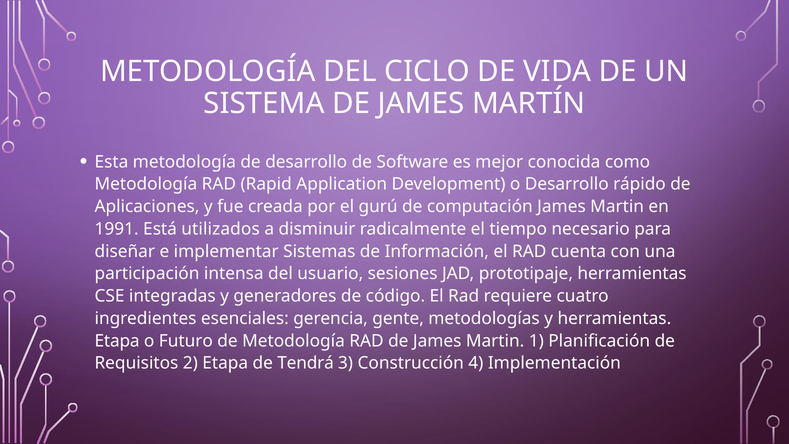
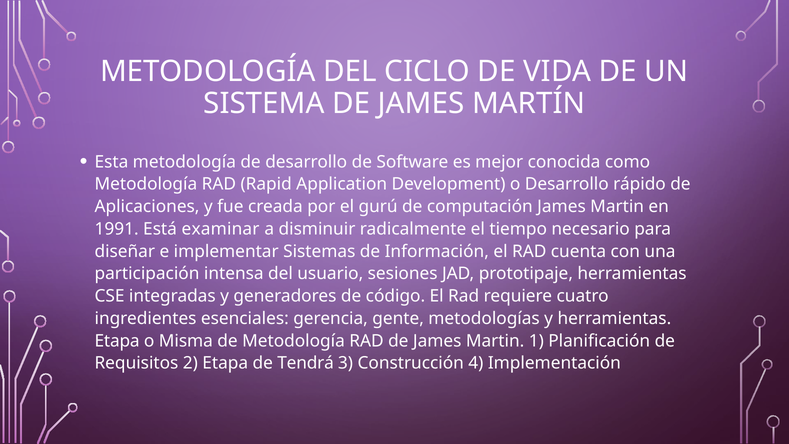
utilizados: utilizados -> examinar (221, 229)
Futuro: Futuro -> Misma (186, 341)
